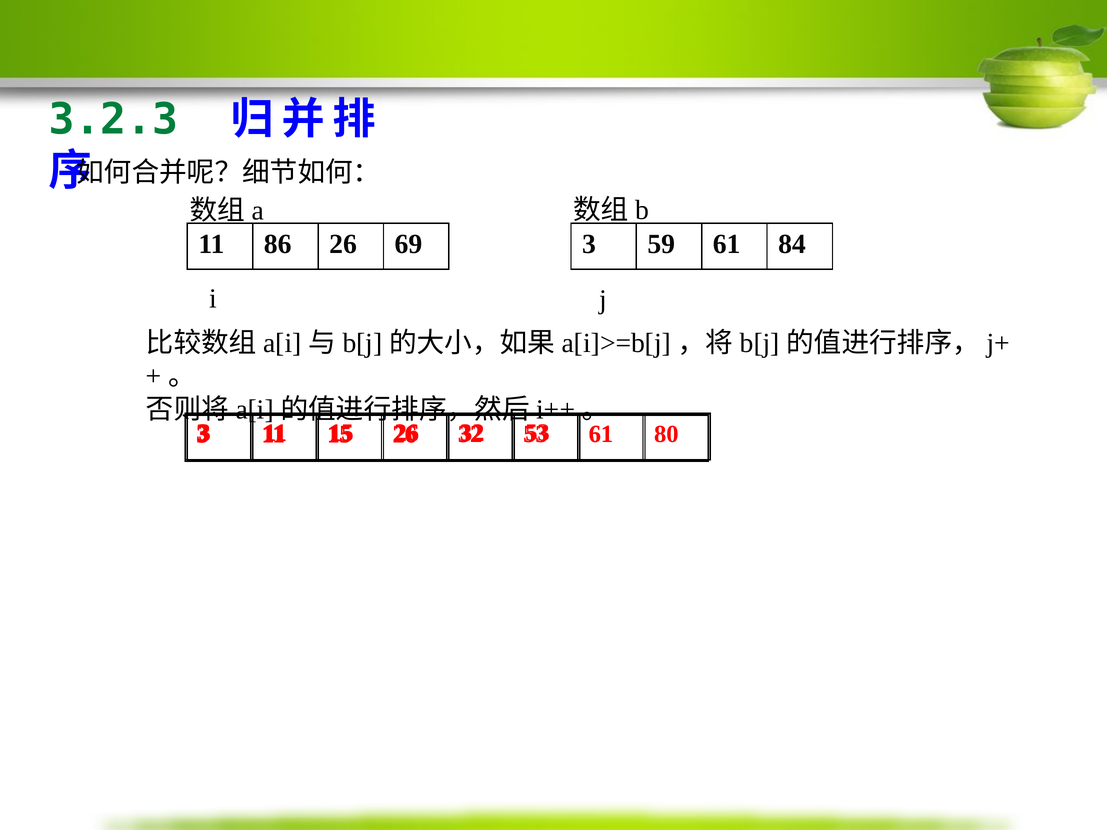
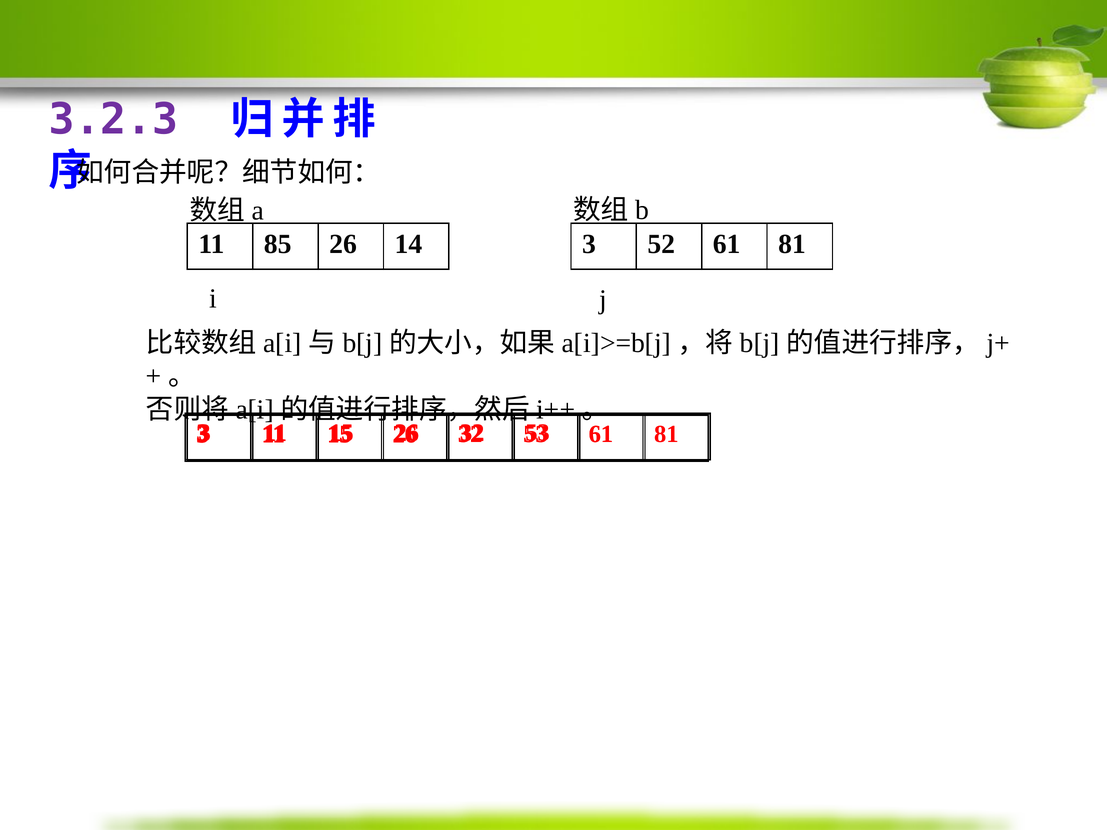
3.2.3 colour: green -> purple (113, 120)
86: 86 -> 85 (278, 244)
69: 69 -> 14 (408, 244)
59: 59 -> 52 (661, 244)
84: 84 -> 81 (792, 244)
80: 80 -> 81 (666, 435)
